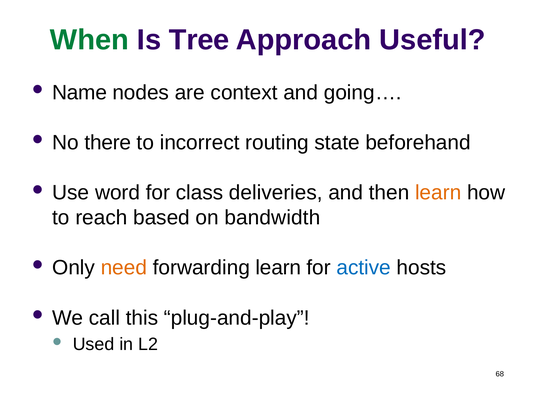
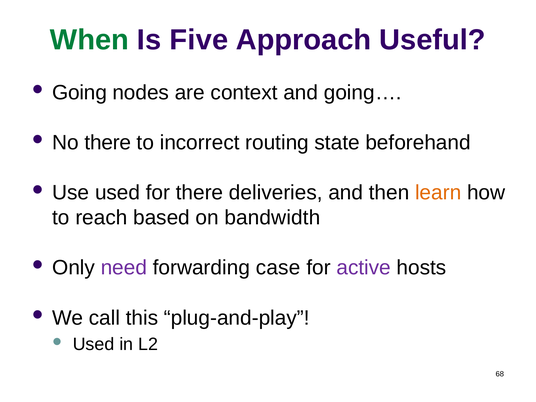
Tree: Tree -> Five (199, 40)
Name: Name -> Going (80, 93)
Use word: word -> used (118, 193)
for class: class -> there (200, 193)
need colour: orange -> purple (124, 268)
forwarding learn: learn -> case (278, 268)
active colour: blue -> purple (364, 268)
